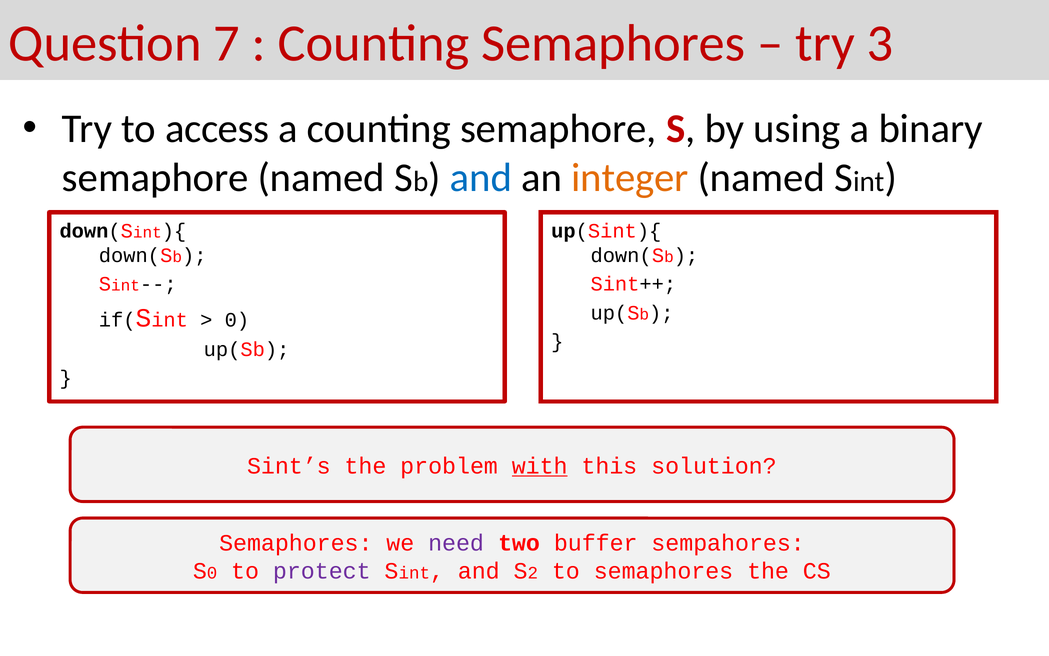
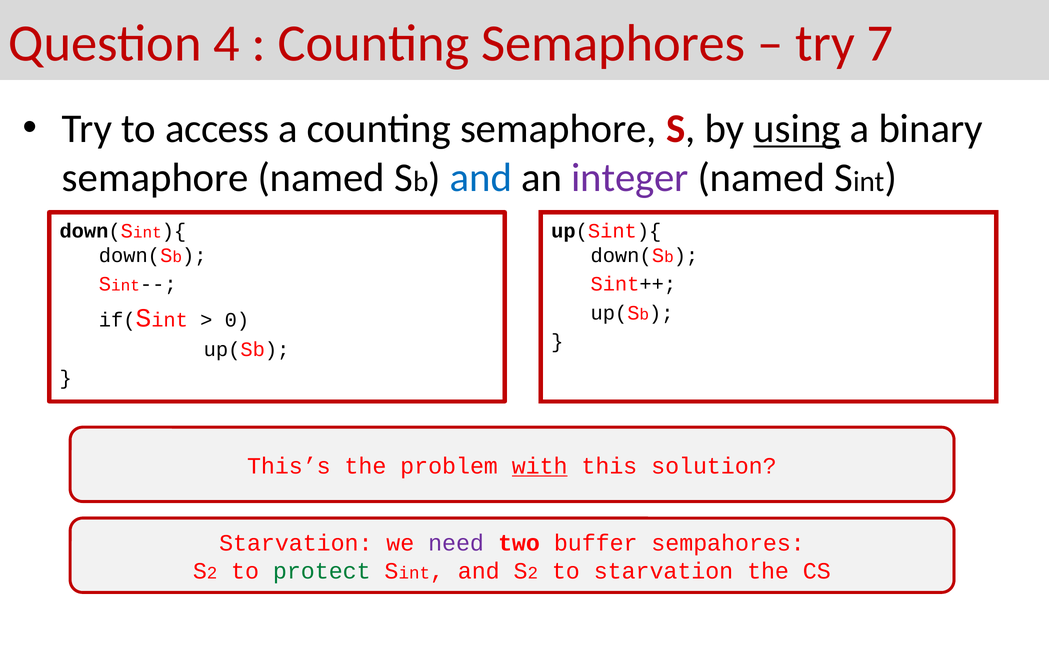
7: 7 -> 4 (227, 44)
3: 3 -> 7 (880, 44)
using underline: none -> present (797, 129)
integer colour: orange -> purple (630, 178)
Sint’s: Sint’s -> This’s (289, 466)
Semaphores: Semaphores -> Starvation (296, 543)
0: 0 -> 2 (212, 572)
protect colour: purple -> green (322, 571)
to semaphores: semaphores -> starvation (663, 571)
